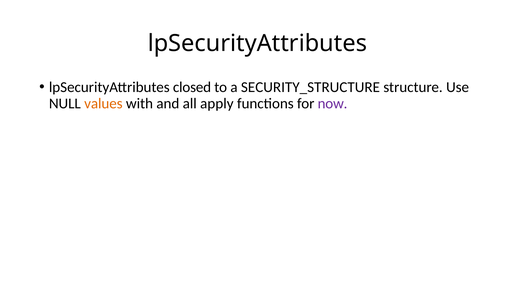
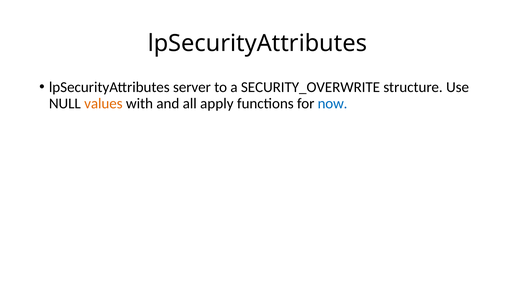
closed: closed -> server (192, 87)
SECURITY_STRUCTURE: SECURITY_STRUCTURE -> SECURITY_OVERWRITE (311, 87)
now colour: purple -> blue (333, 103)
